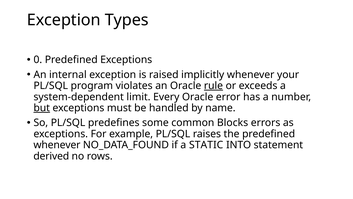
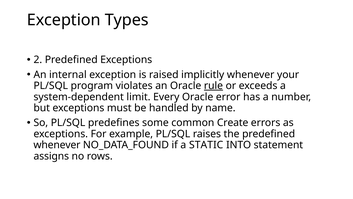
0: 0 -> 2 (38, 60)
but underline: present -> none (42, 108)
Blocks: Blocks -> Create (233, 123)
derived: derived -> assigns (51, 156)
